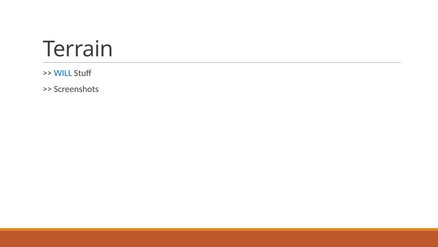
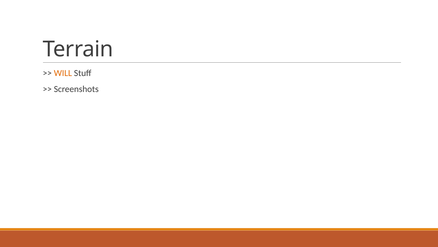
WILL colour: blue -> orange (63, 73)
